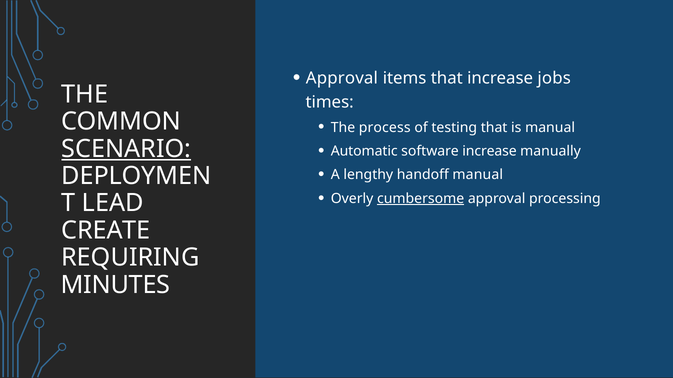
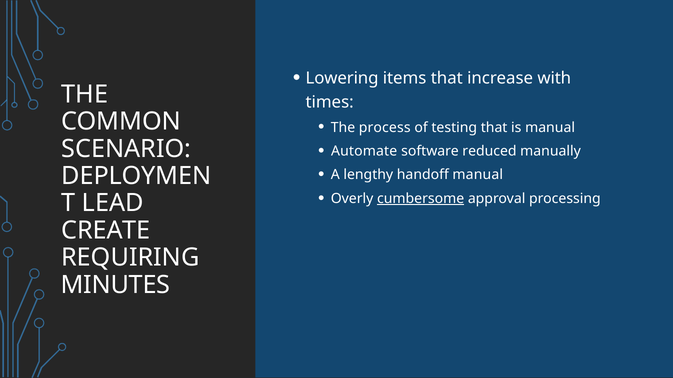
Approval: Approval -> Lowering (342, 78)
jobs: jobs -> with (554, 78)
SCENARIO underline: present -> none (126, 149)
Automatic: Automatic -> Automate (364, 151)
software increase: increase -> reduced (489, 151)
